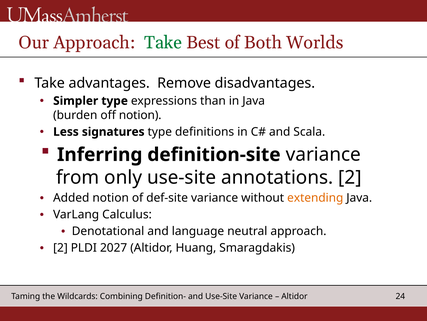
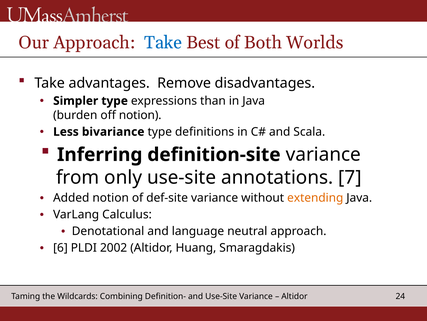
Take colour: green -> blue (163, 42)
signatures: signatures -> bivariance (113, 132)
annotations 2: 2 -> 7 (350, 177)
2: 2 -> 6 (60, 247)
2027: 2027 -> 2002 (114, 247)
